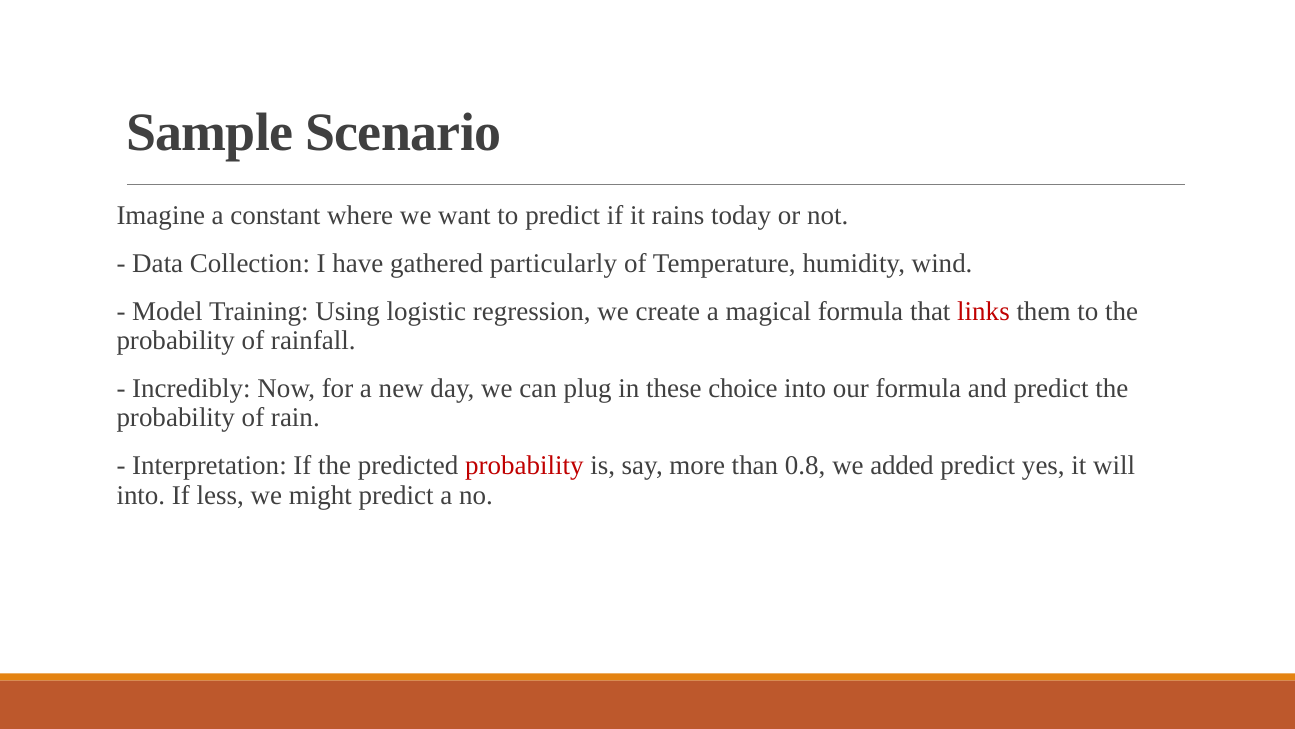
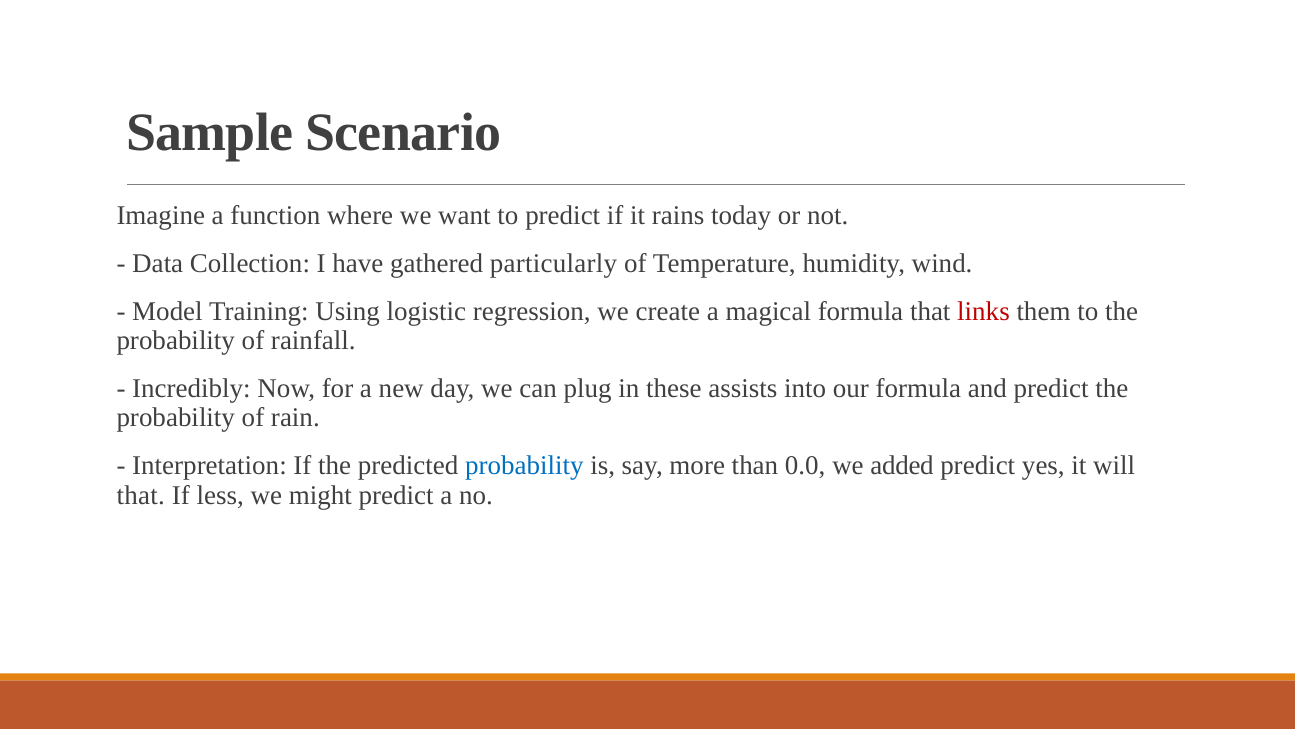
constant: constant -> function (275, 215)
choice: choice -> assists (743, 389)
probability colour: red -> blue (524, 466)
0.8: 0.8 -> 0.0 (805, 466)
into: into -> that (141, 495)
